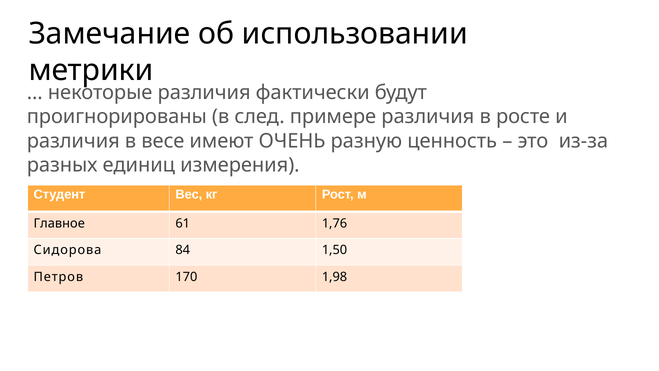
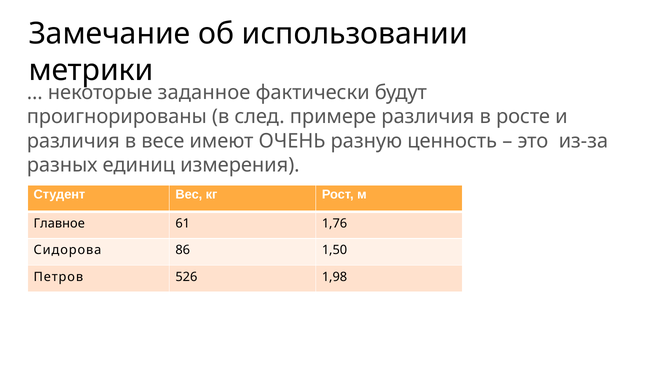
некоторые различия: различия -> заданное (204, 93)
84: 84 -> 86 (183, 250)
170: 170 -> 526 (186, 277)
